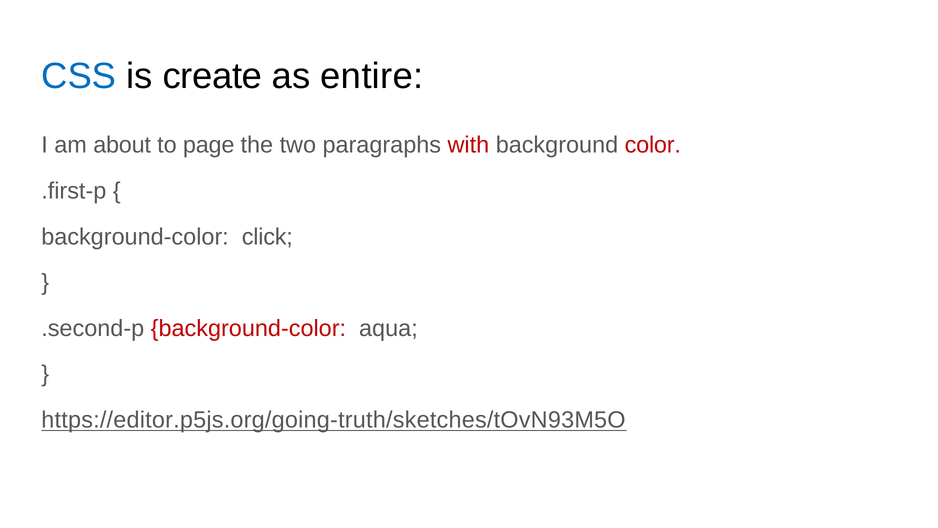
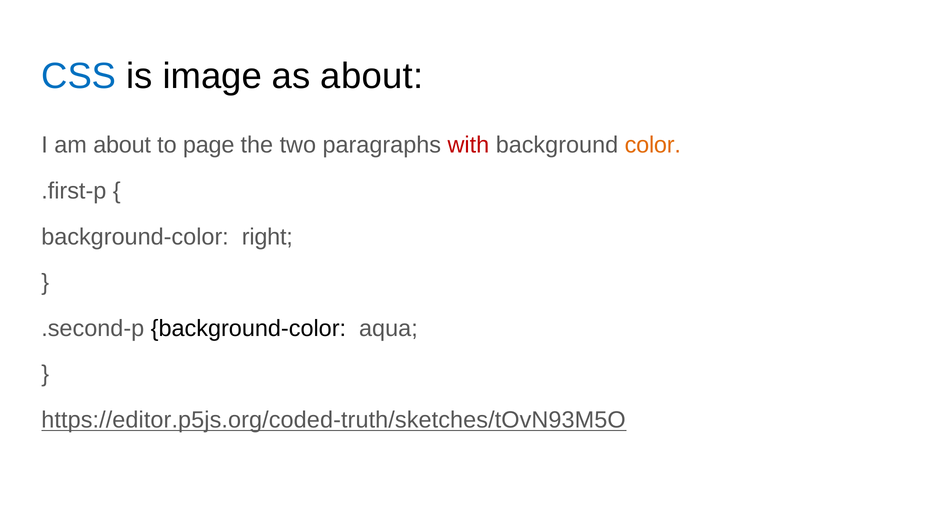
create: create -> image (212, 76)
as entire: entire -> about (372, 76)
color colour: red -> orange (653, 145)
click: click -> right (267, 237)
background-color colour: red -> black (248, 328)
https://editor.p5js.org/going-truth/sketches/tOvN93M5O: https://editor.p5js.org/going-truth/sketches/tOvN93M5O -> https://editor.p5js.org/coded-truth/sketches/tOvN93M5O (334, 420)
